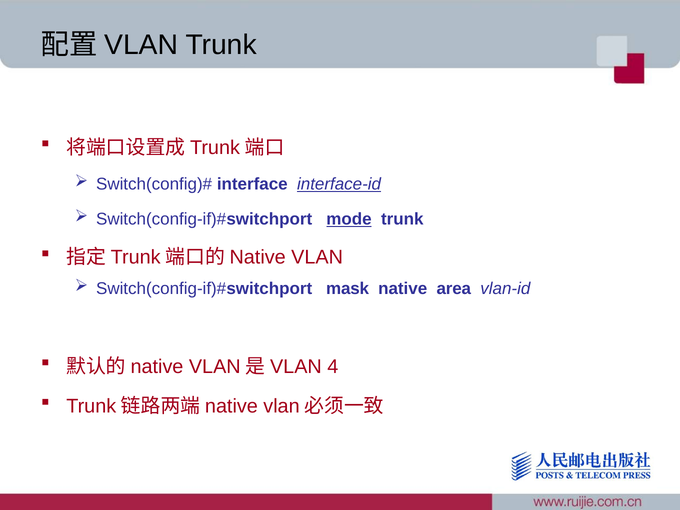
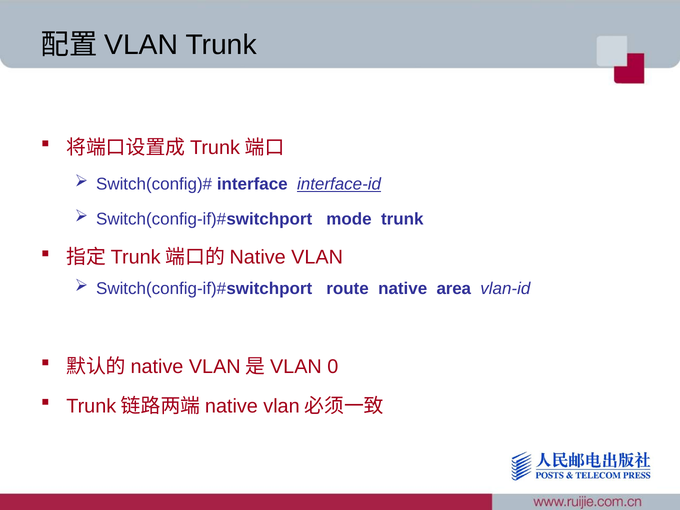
mode underline: present -> none (349, 219)
mask: mask -> route (348, 289)
4: 4 -> 0 (333, 366)
